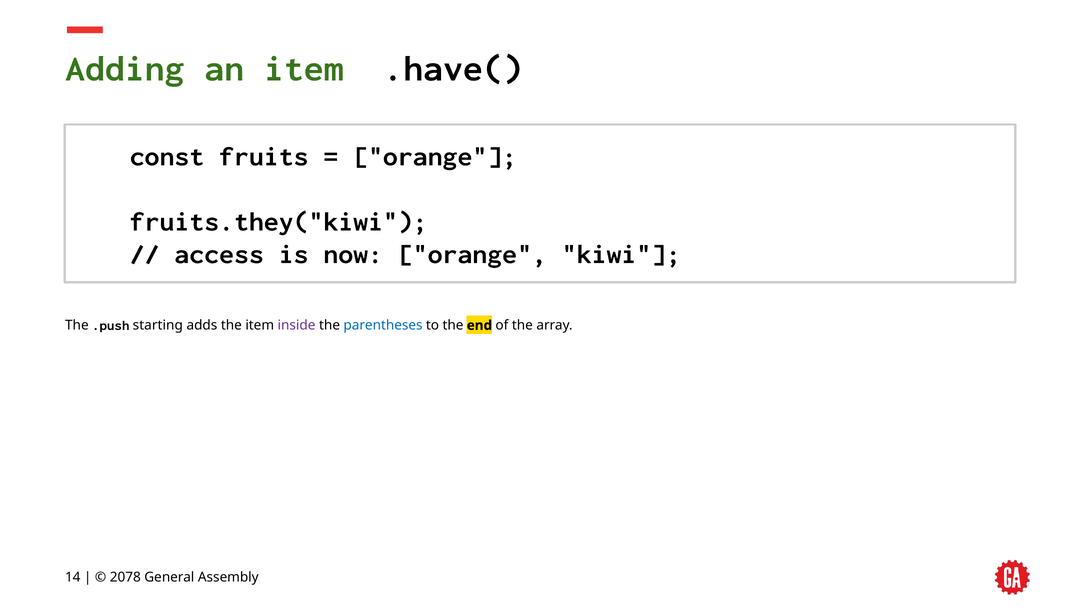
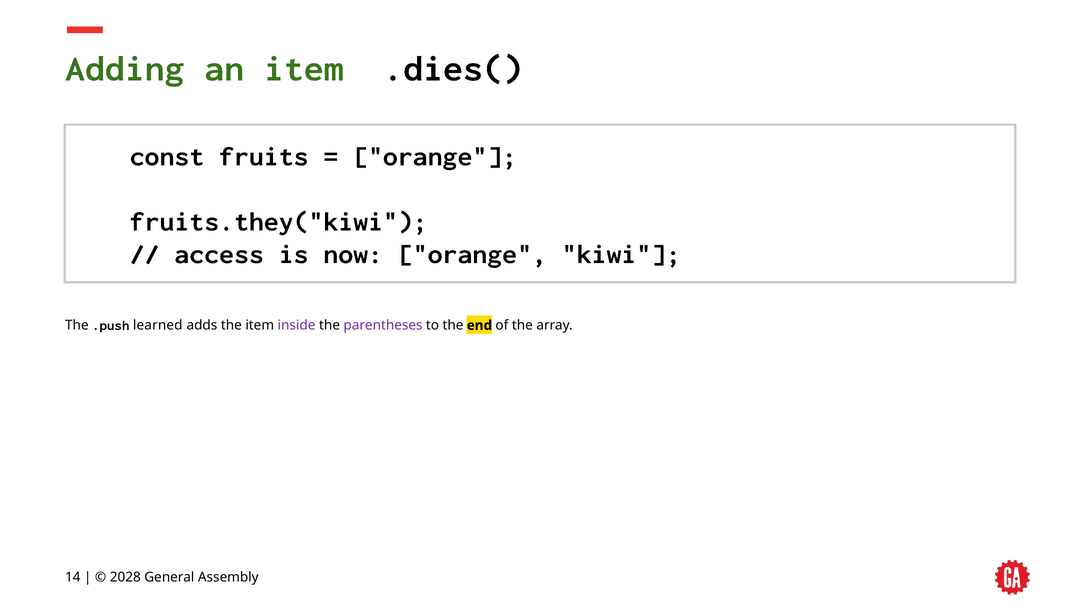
.have(: .have( -> .dies( (453, 68)
starting: starting -> learned (158, 325)
parentheses colour: blue -> purple (383, 325)
2078: 2078 -> 2028 (125, 576)
